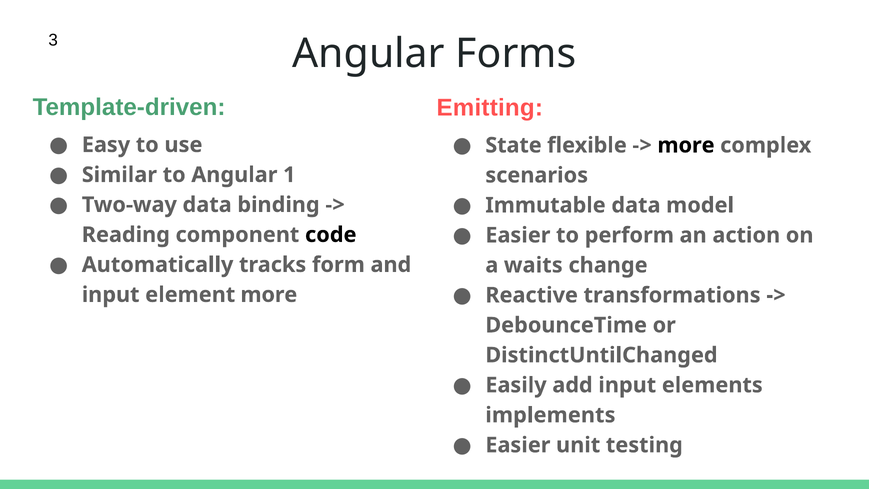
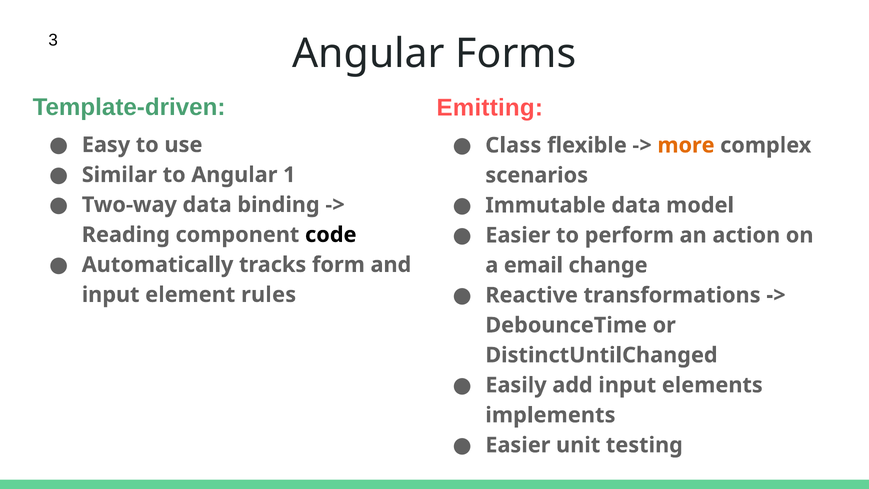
State: State -> Class (513, 145)
more colour: black -> orange (686, 145)
waits: waits -> email (533, 265)
element more: more -> rules (269, 295)
